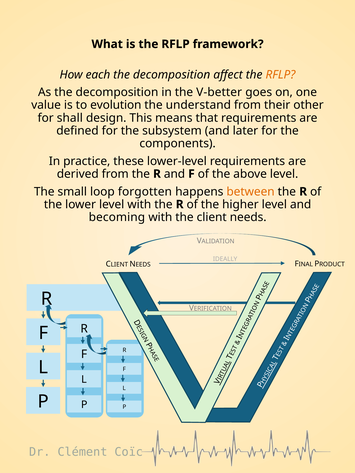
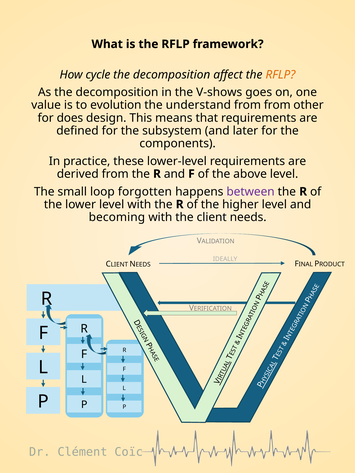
each: each -> cycle (98, 75)
V-better: V-better -> V-shows (219, 92)
from their: their -> from (277, 105)
shall: shall -> does (70, 118)
between colour: orange -> purple (251, 192)
